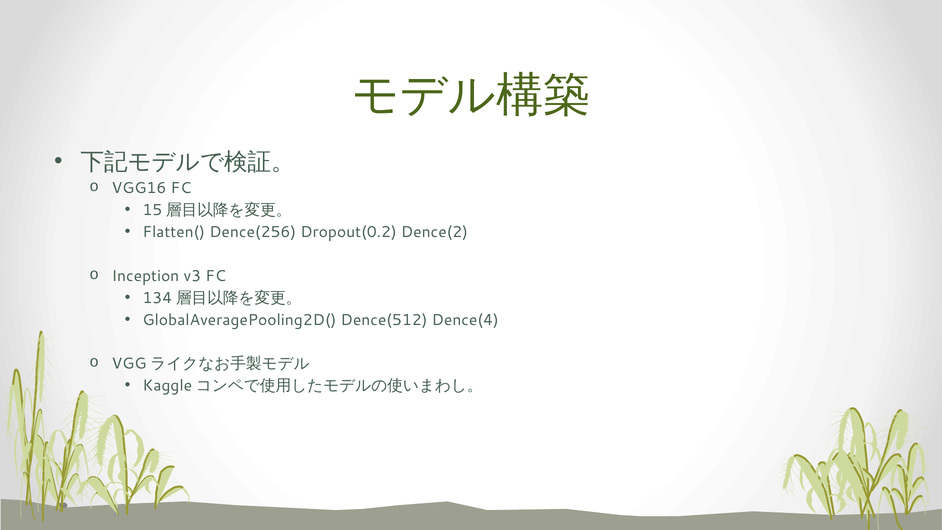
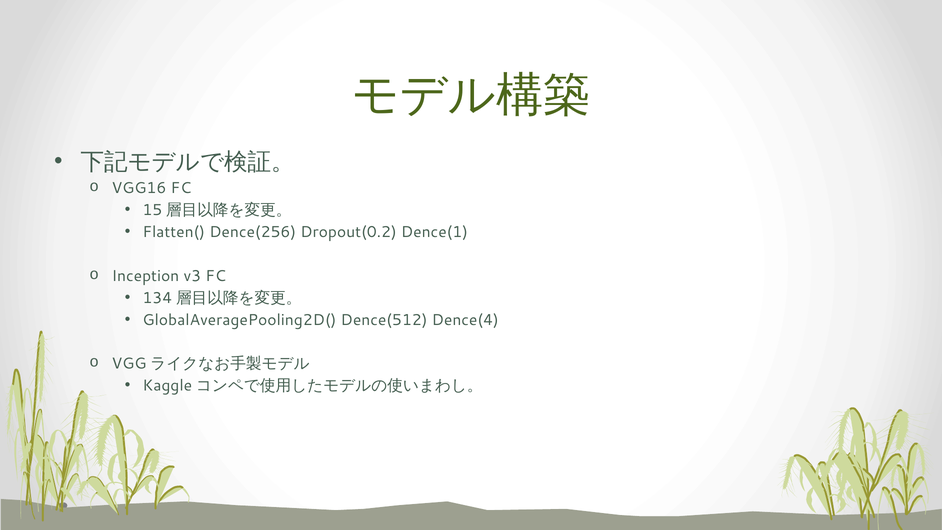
Dence(2: Dence(2 -> Dence(1 (434, 232)
